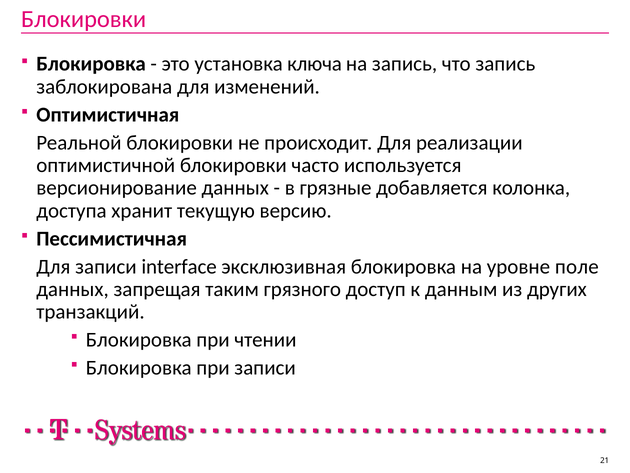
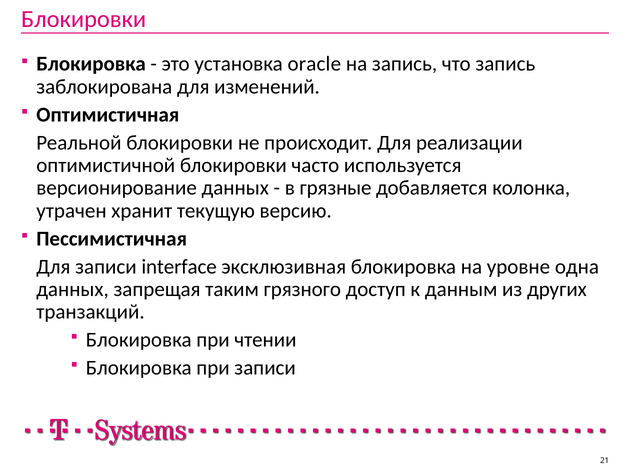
ключа: ключа -> oracle (314, 64)
доступа: доступа -> утрачен (71, 210)
поле: поле -> одна (577, 266)
